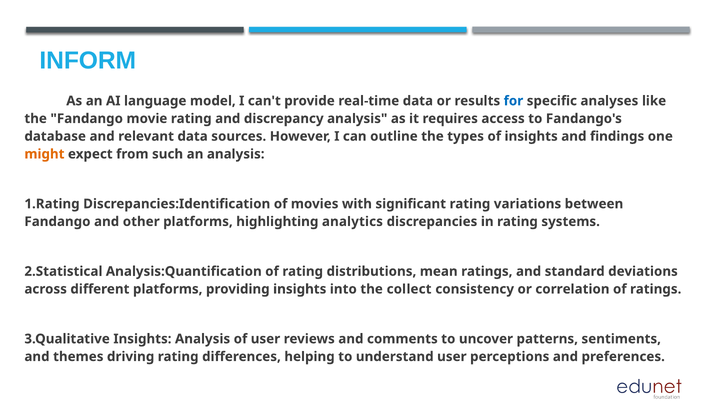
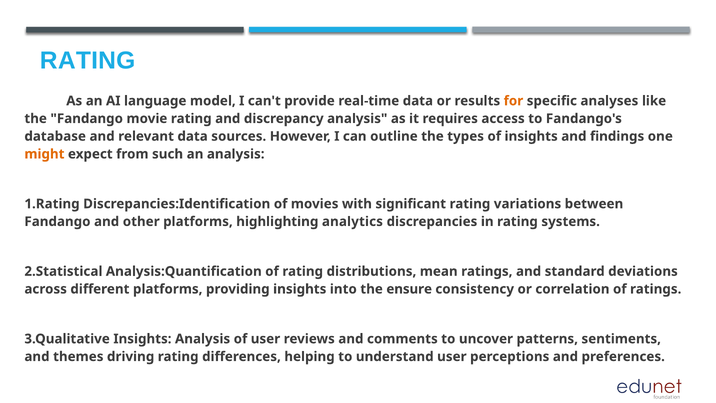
INFORM: INFORM -> RATING (88, 60)
for colour: blue -> orange (513, 101)
collect: collect -> ensure (409, 289)
